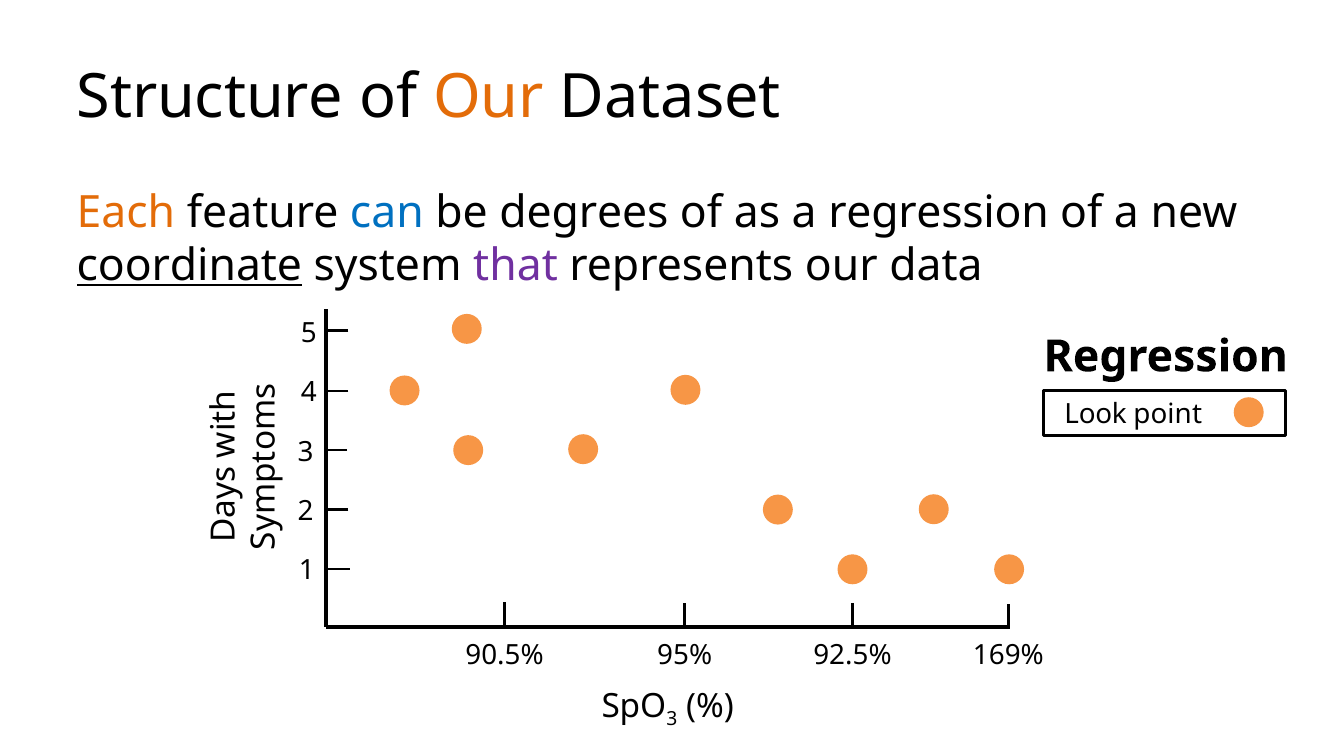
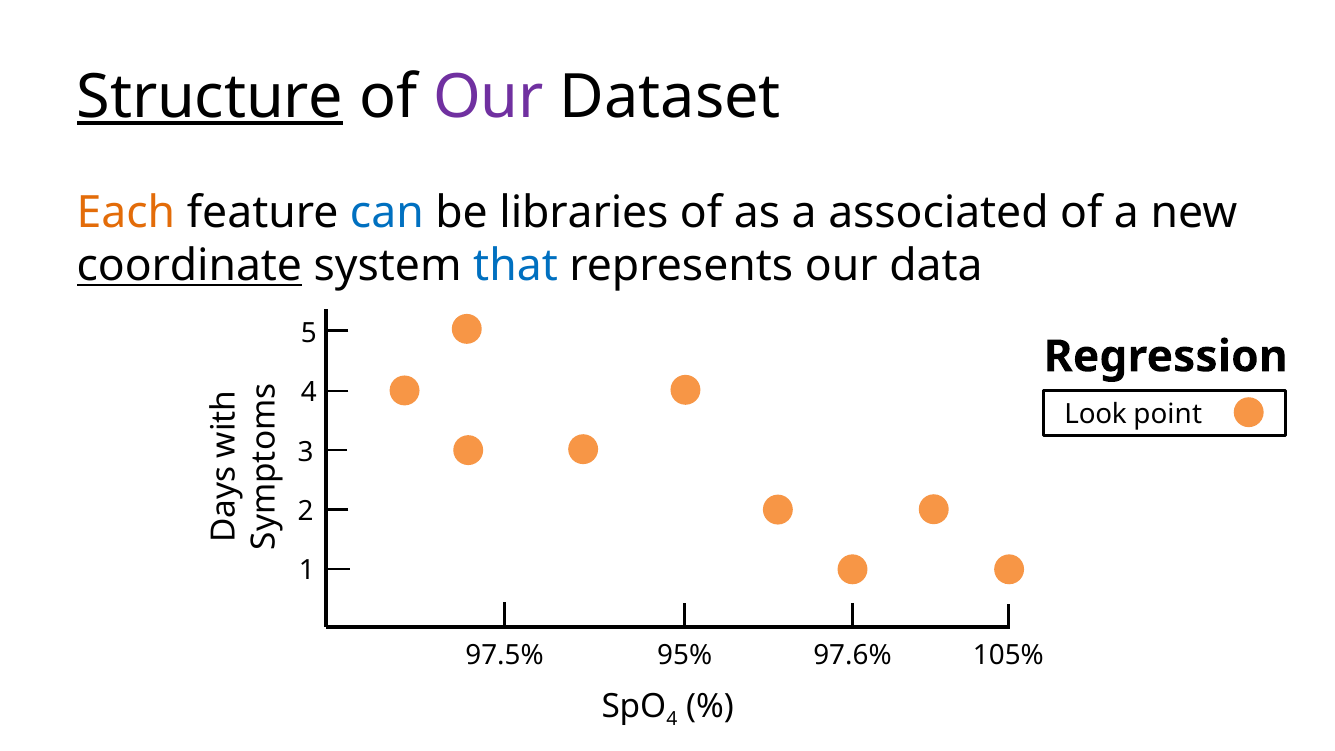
Structure underline: none -> present (210, 97)
Our colour: orange -> purple (489, 97)
degrees: degrees -> libraries (584, 212)
a regression: regression -> associated (938, 212)
that colour: purple -> blue (516, 266)
90.5%: 90.5% -> 97.5% (505, 655)
169%: 169% -> 105% (1008, 655)
92.5%: 92.5% -> 97.6% (852, 655)
3: 3 -> 4 (672, 719)
